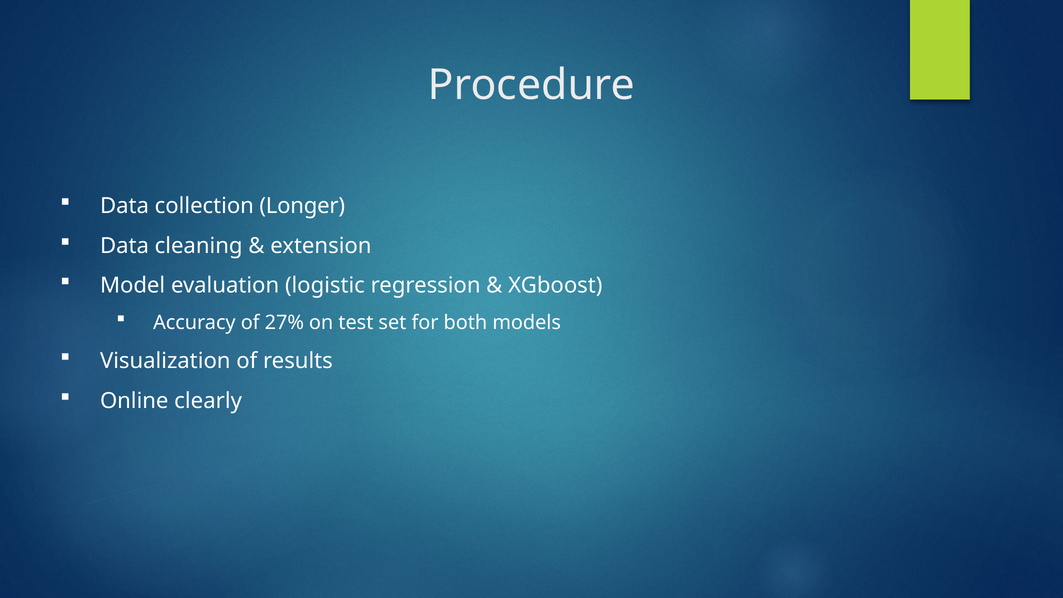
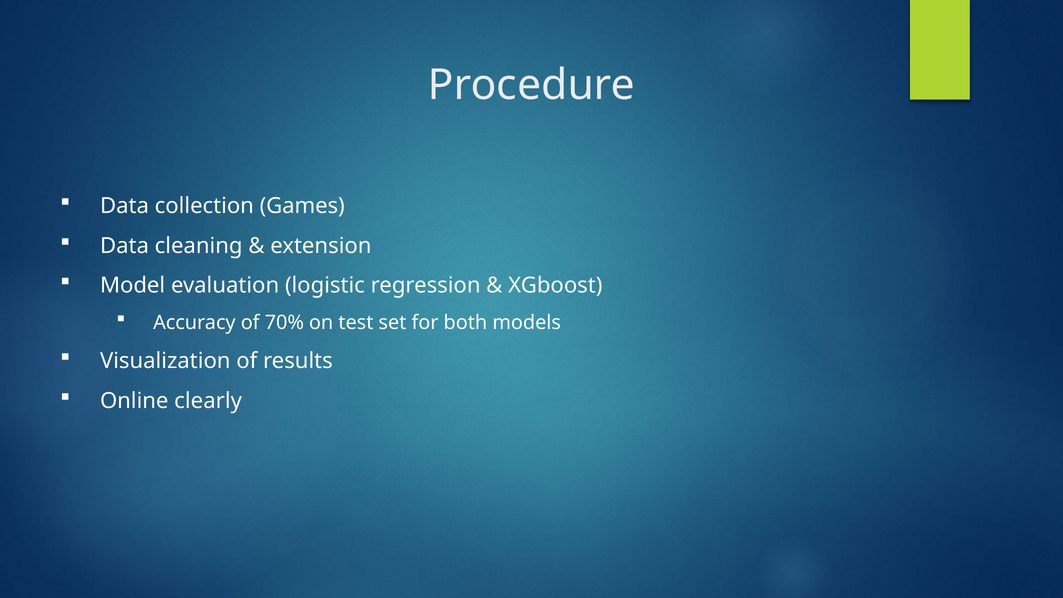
Longer: Longer -> Games (302, 206)
27%: 27% -> 70% (284, 322)
